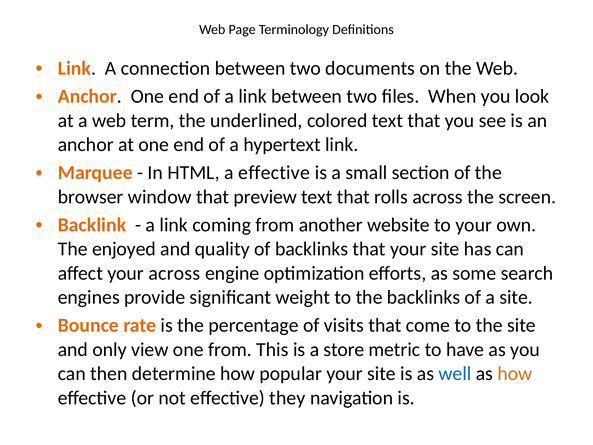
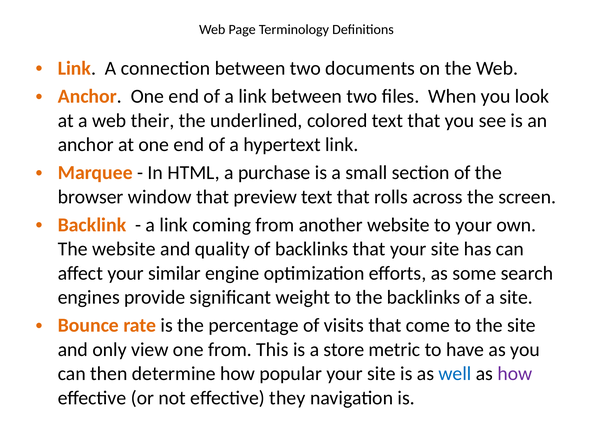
term: term -> their (153, 121)
a effective: effective -> purchase (274, 173)
The enjoyed: enjoyed -> website (124, 249)
your across: across -> similar (175, 273)
how colour: orange -> purple (515, 374)
